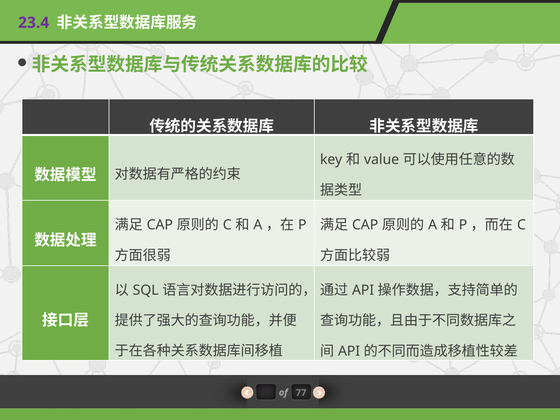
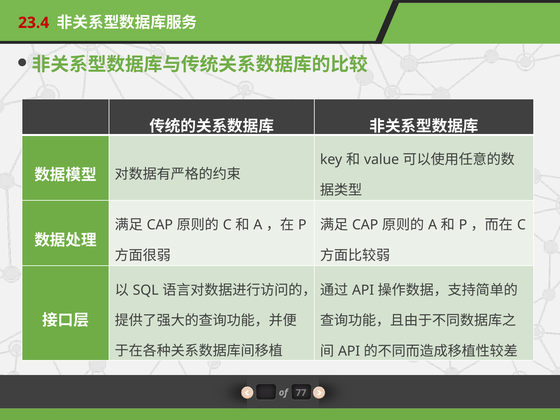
23.4 colour: purple -> red (34, 23)
